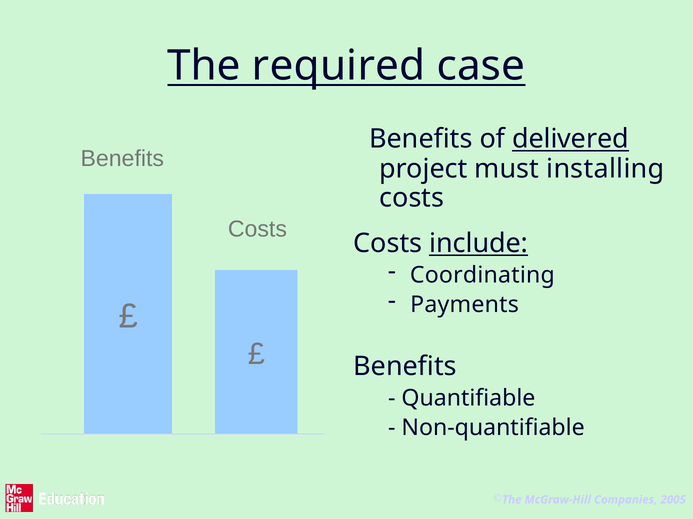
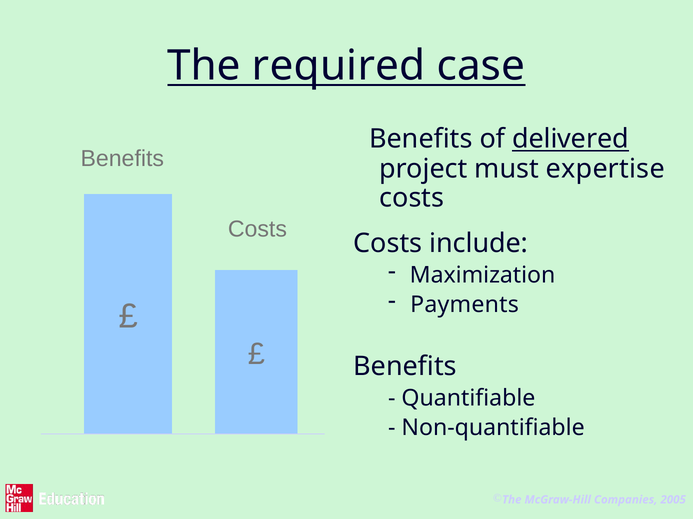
installing: installing -> expertise (605, 169)
include underline: present -> none (479, 244)
Coordinating: Coordinating -> Maximization (483, 276)
